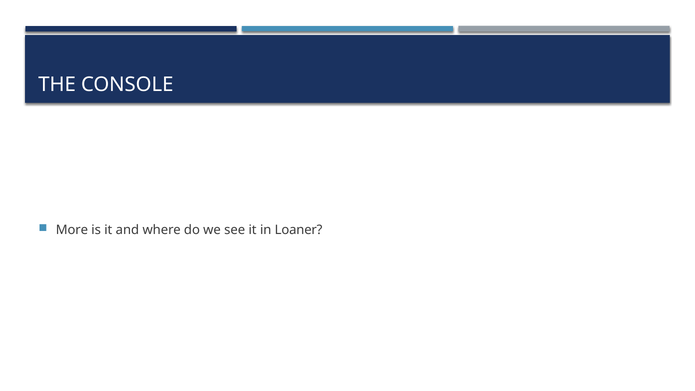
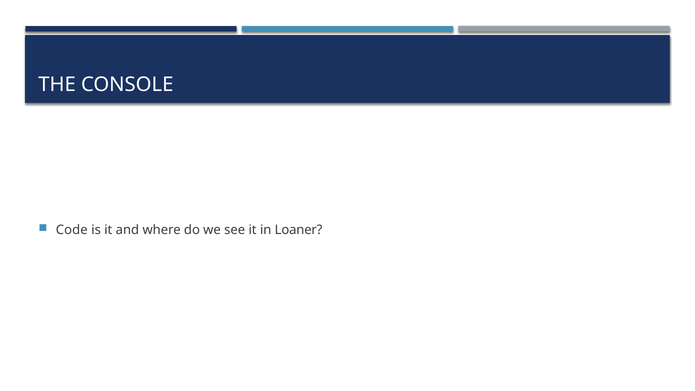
More: More -> Code (72, 230)
